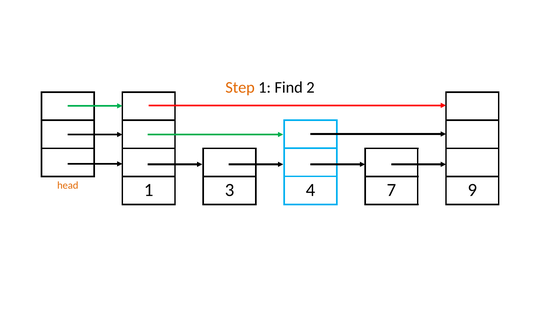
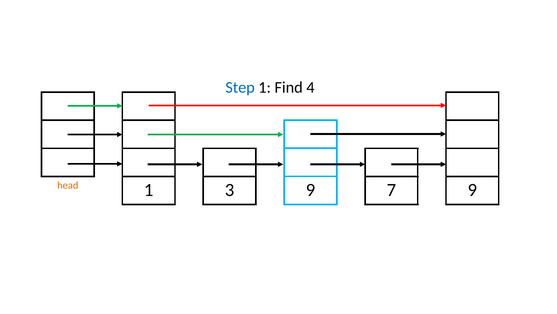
Step colour: orange -> blue (240, 87)
2: 2 -> 4 (310, 87)
3 4: 4 -> 9 (310, 190)
